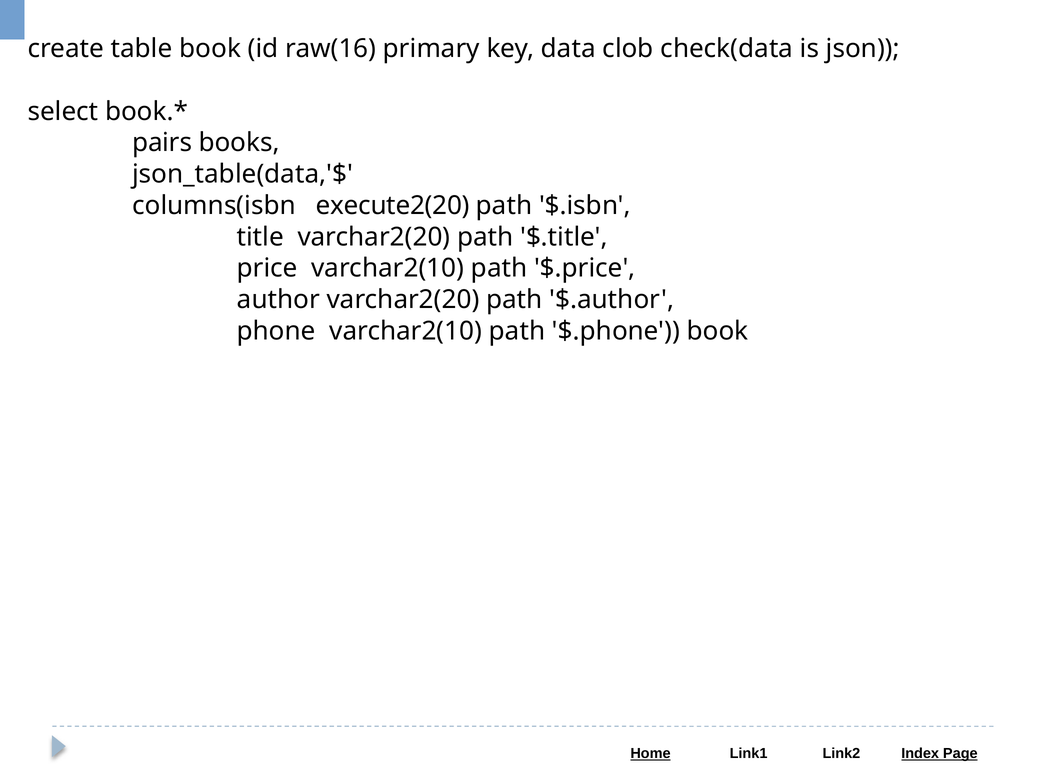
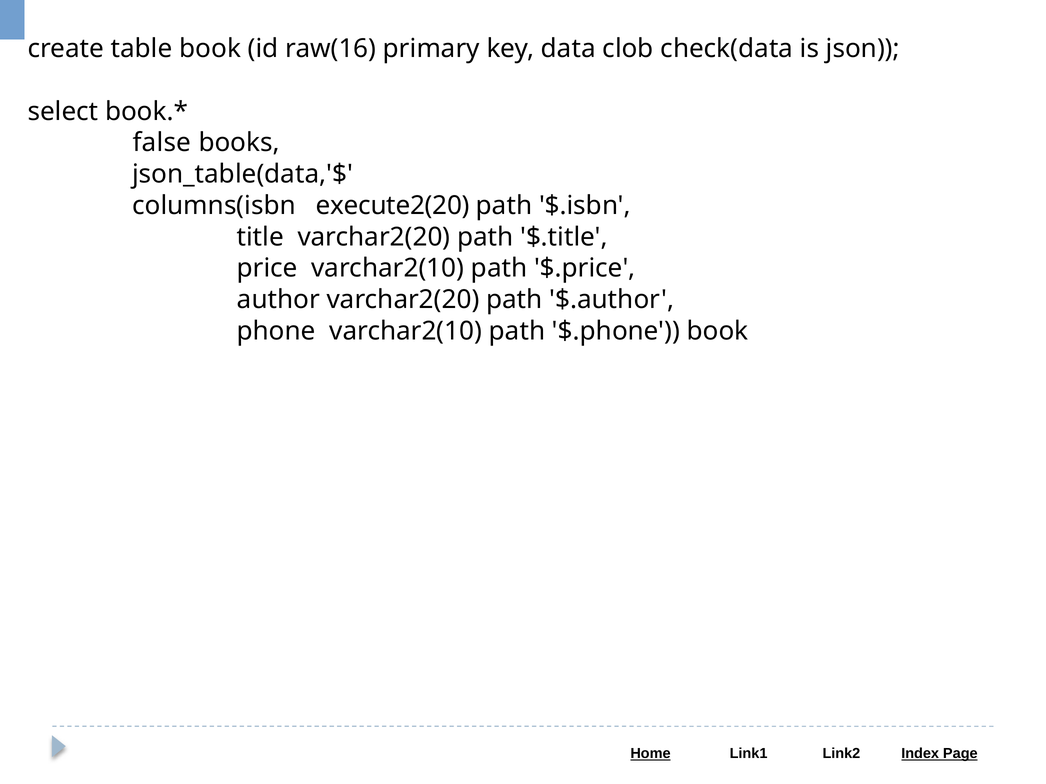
pairs: pairs -> false (162, 143)
